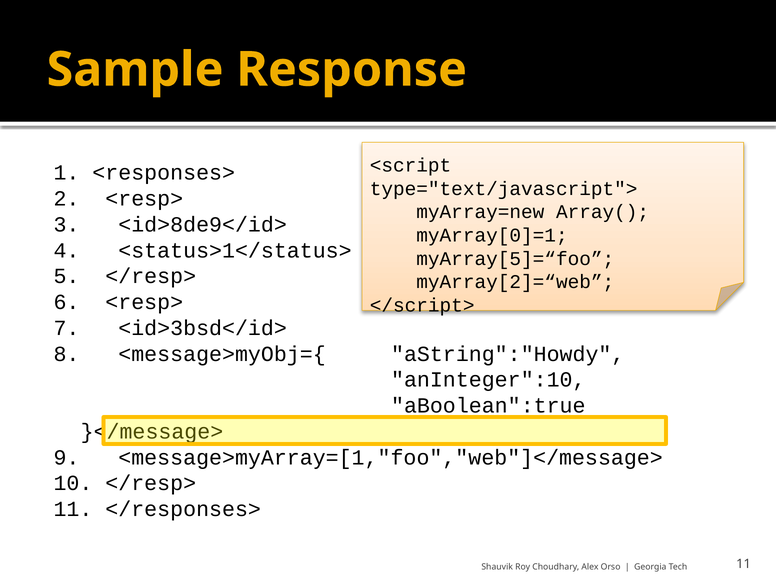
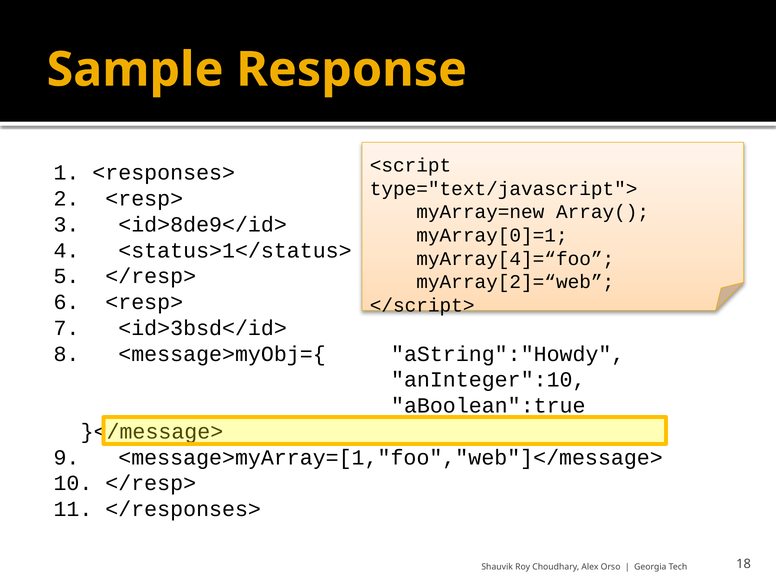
myArray[5]=“foo: myArray[5]=“foo -> myArray[4]=“foo (515, 259)
Tech 11: 11 -> 18 (744, 564)
